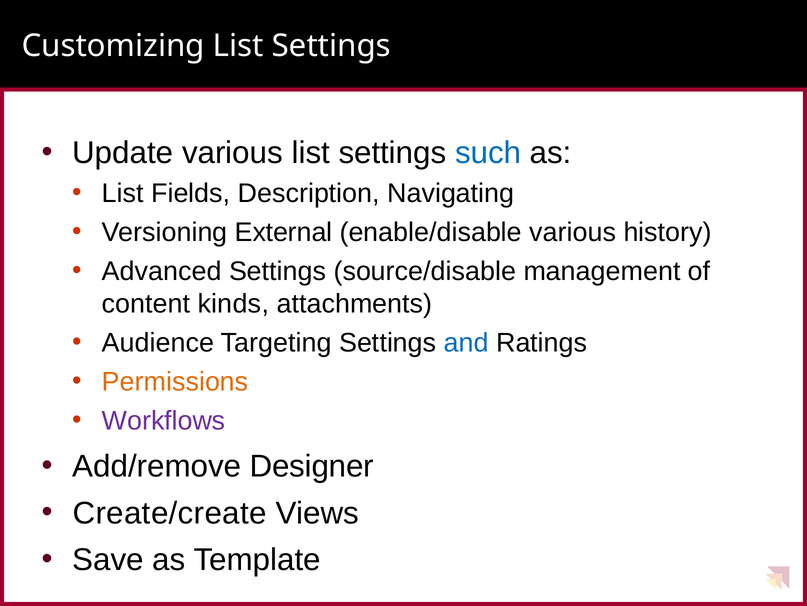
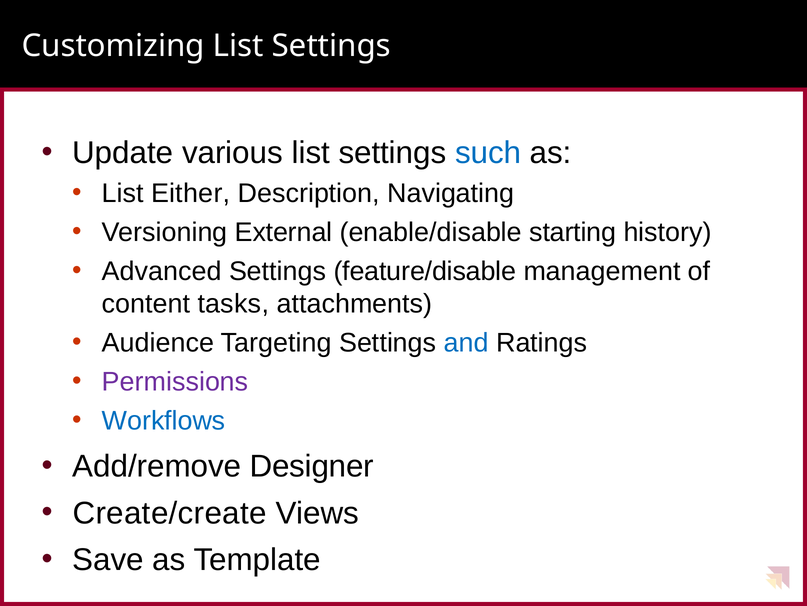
Fields: Fields -> Either (191, 193)
enable/disable various: various -> starting (573, 232)
source/disable: source/disable -> feature/disable (425, 271)
kinds: kinds -> tasks (233, 303)
Permissions colour: orange -> purple (175, 381)
Workflows colour: purple -> blue (164, 421)
